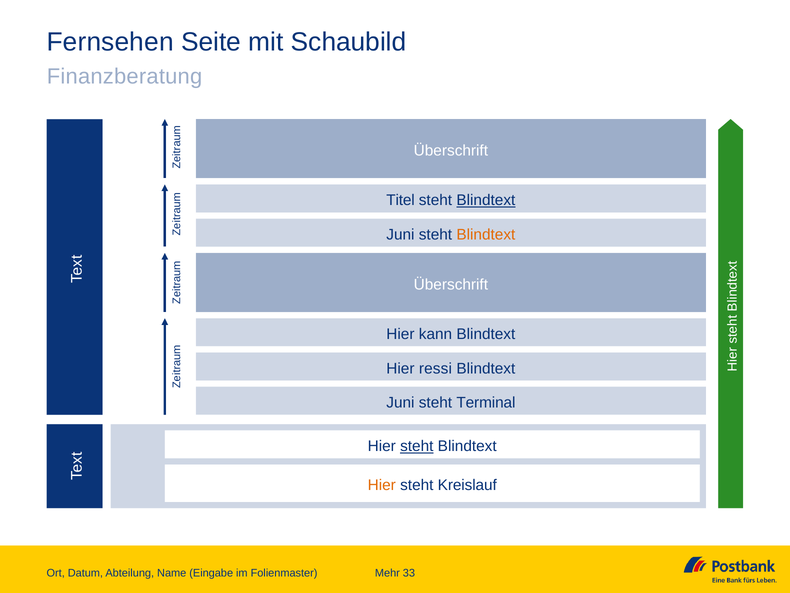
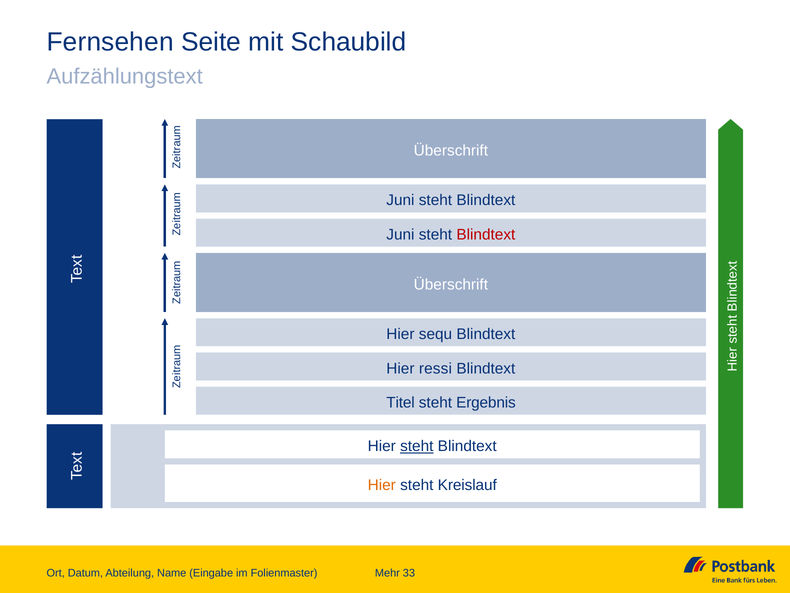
Finanzberatung: Finanzberatung -> Aufzählungstext (125, 77)
Titel: Titel -> Juni (400, 200)
Blindtext underline: present -> none (486, 200)
Blindtext colour: orange -> red (486, 234)
kann: kann -> sequ (435, 334)
Juni: Juni -> Titel (401, 402)
Terminal: Terminal -> Ergebnis (486, 402)
